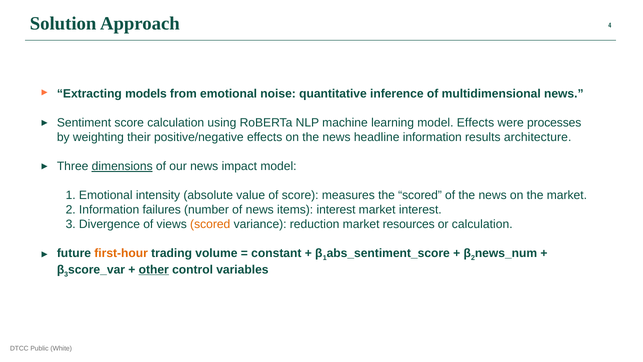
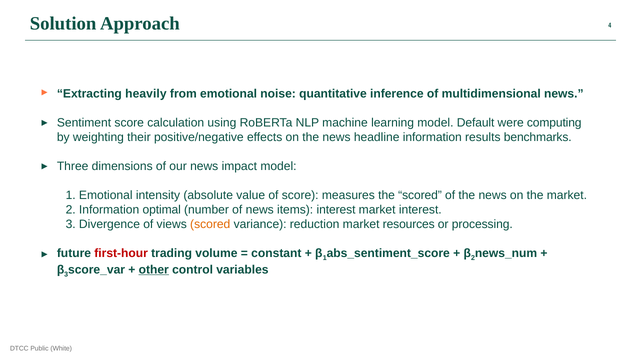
models: models -> heavily (146, 94)
model Effects: Effects -> Default (476, 123)
processes: processes -> computing (554, 123)
architecture: architecture -> benchmarks (538, 137)
dimensions underline: present -> none (122, 166)
failures: failures -> optimal (162, 210)
or calculation: calculation -> processing (482, 224)
first-hour colour: orange -> red (121, 253)
